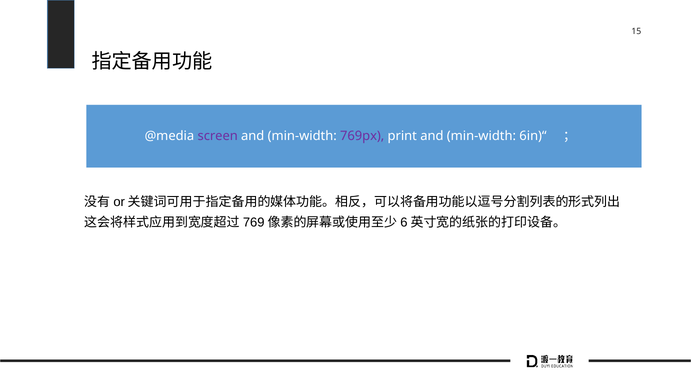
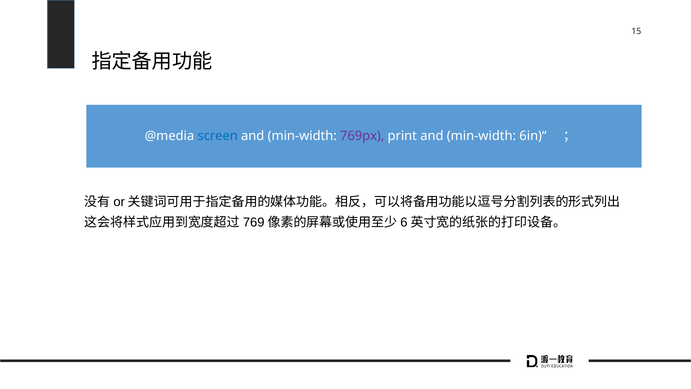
screen colour: purple -> blue (218, 136)
